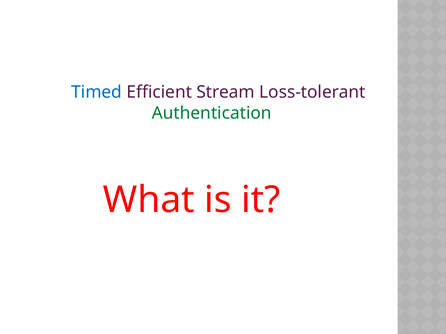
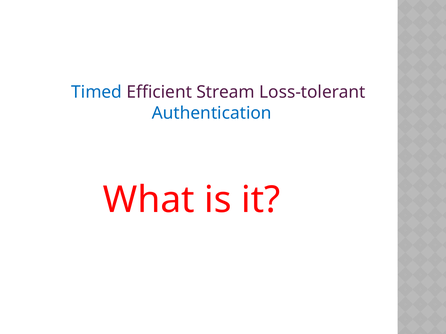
Authentication colour: green -> blue (212, 113)
